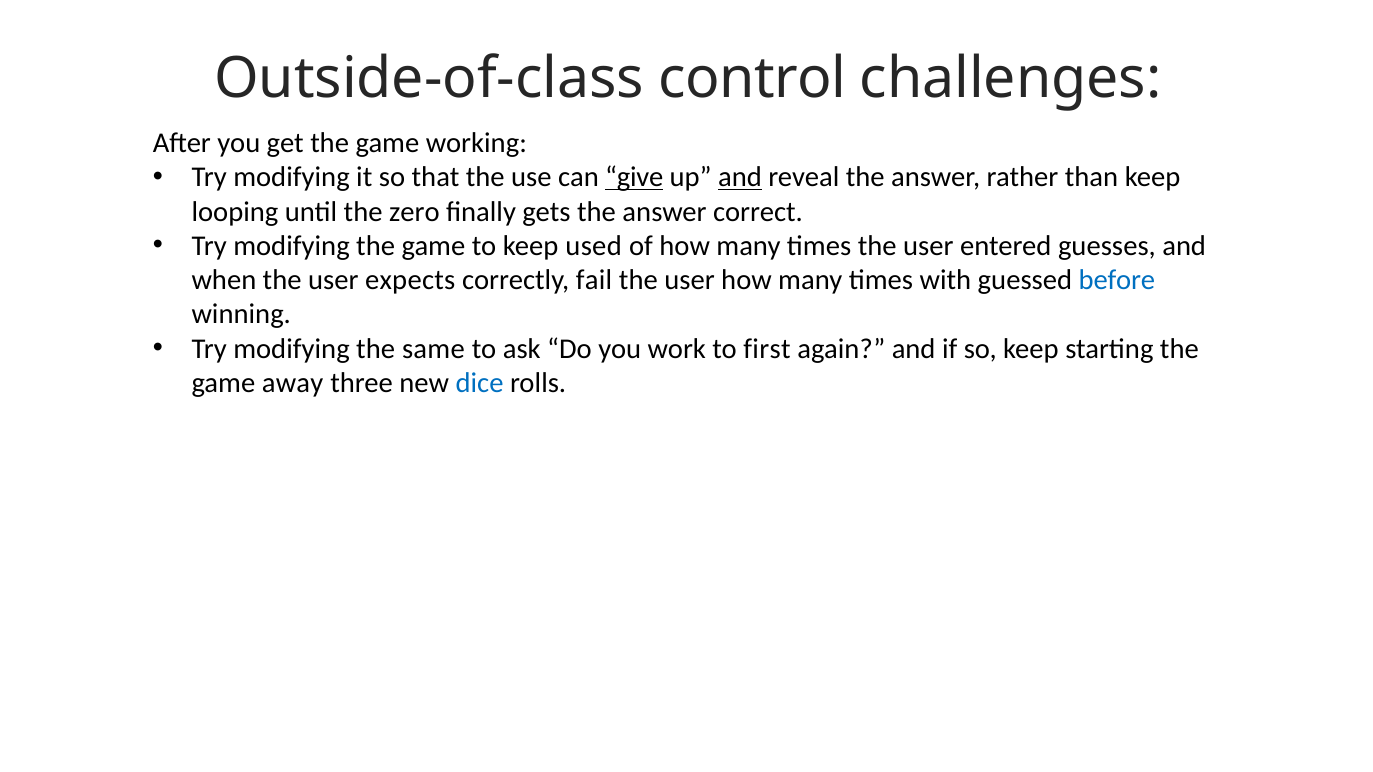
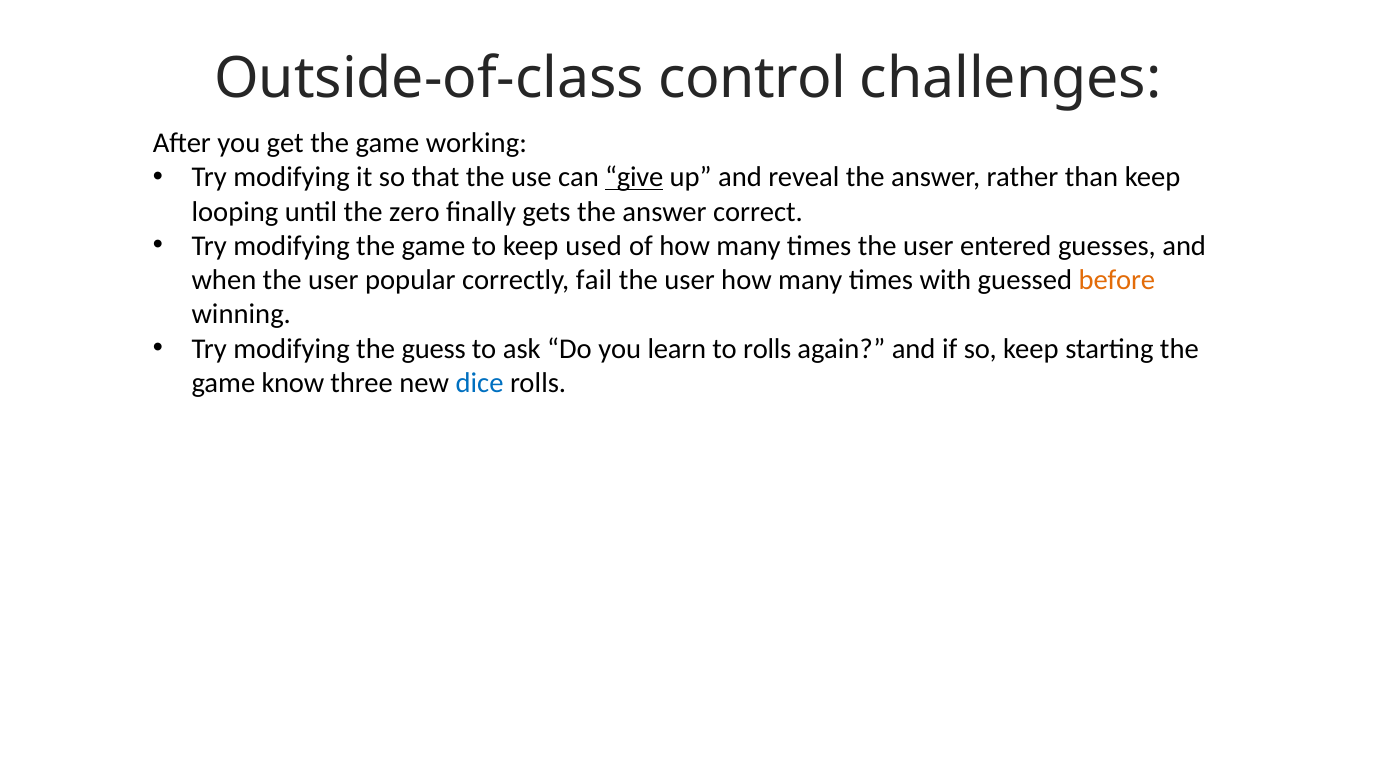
and underline: present -> none (740, 177)
expects: expects -> popular (410, 280)
before colour: blue -> orange (1117, 280)
same: same -> guess (434, 349)
work: work -> learn (677, 349)
to first: first -> rolls (767, 349)
away: away -> know (293, 383)
